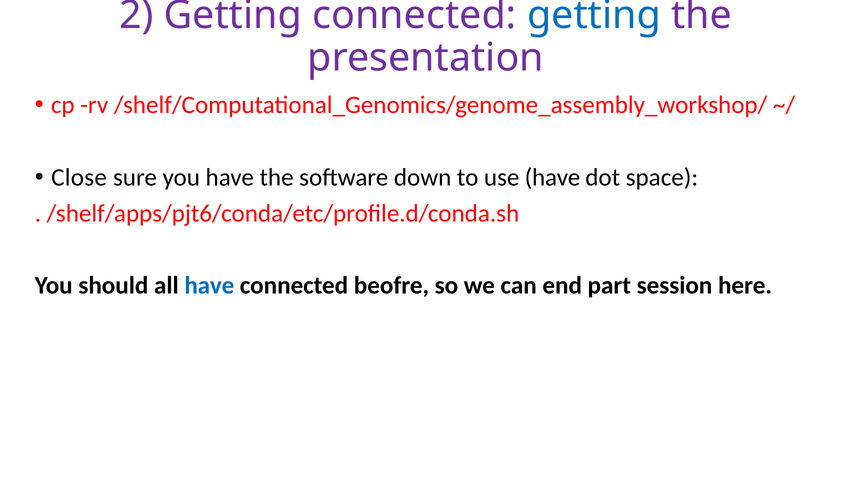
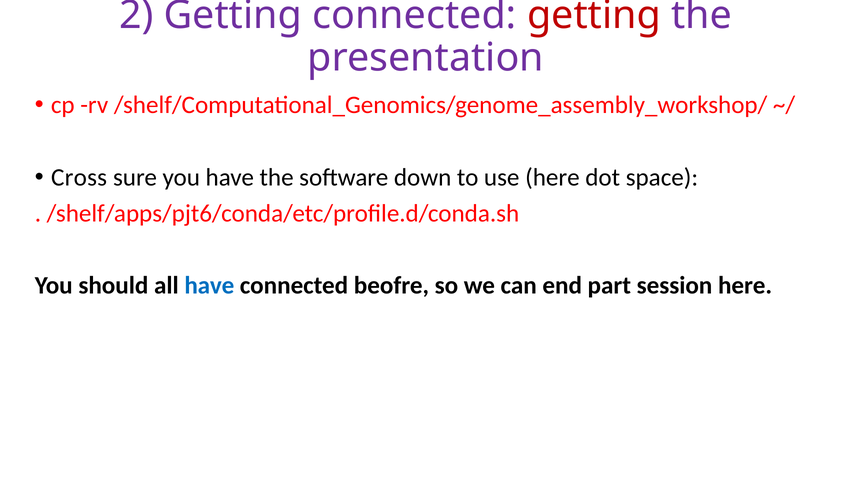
getting colour: blue -> red (594, 15)
Close: Close -> Cross (79, 177)
use have: have -> here (552, 177)
